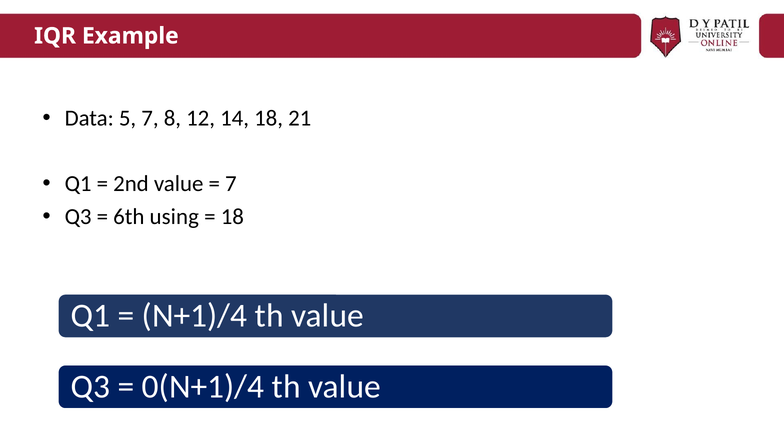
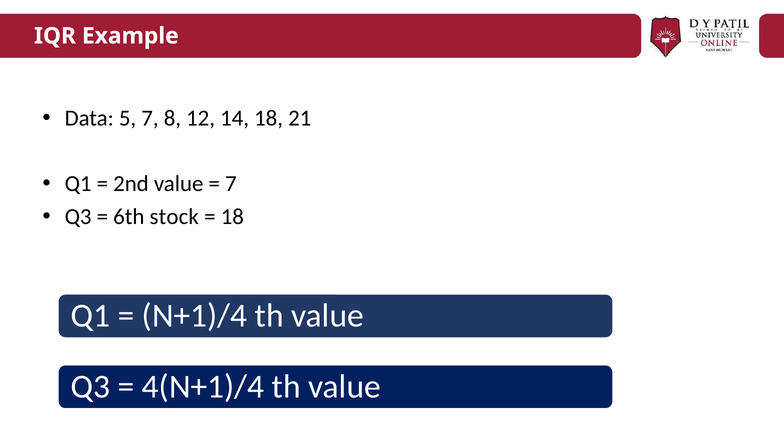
using: using -> stock (174, 216)
0(N+1)/4: 0(N+1)/4 -> 4(N+1)/4 (203, 387)
